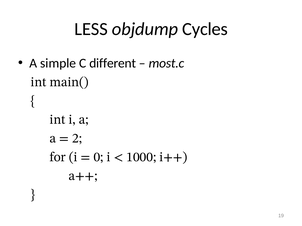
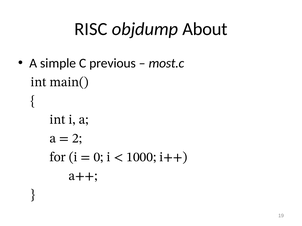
LESS: LESS -> RISC (91, 29)
Cycles: Cycles -> About (205, 29)
different: different -> previous (113, 63)
